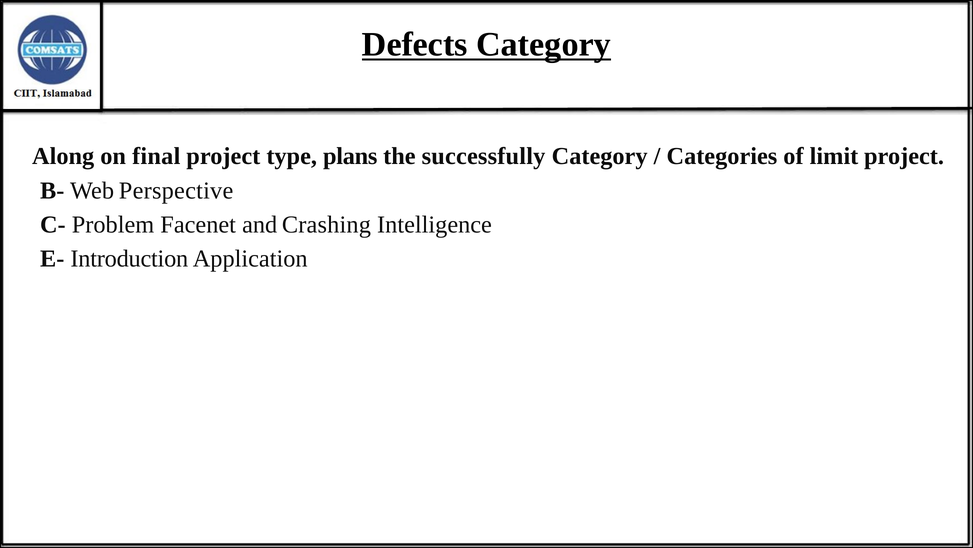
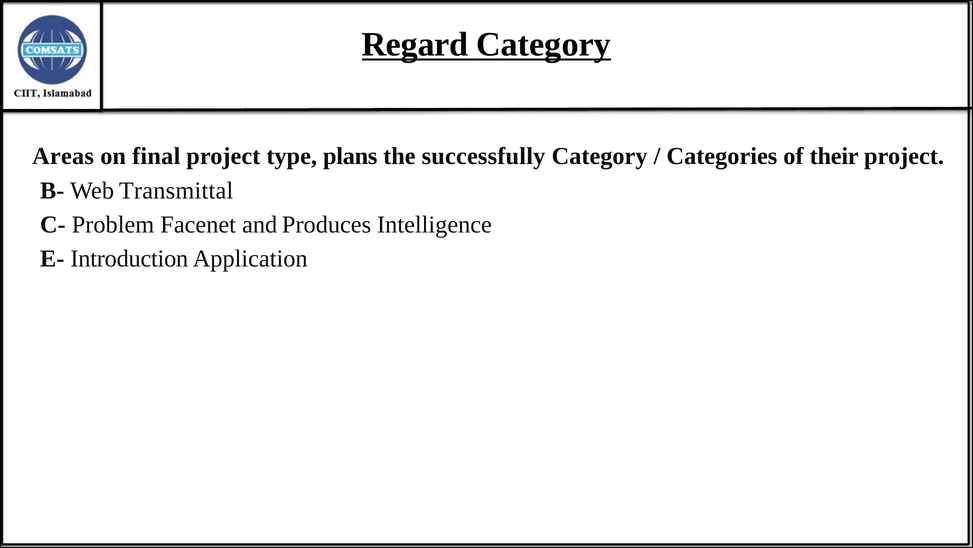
Defects: Defects -> Regard (415, 44)
Along: Along -> Areas (63, 156)
limit: limit -> their (834, 156)
Perspective: Perspective -> Transmittal (176, 190)
Crashing: Crashing -> Produces (327, 224)
